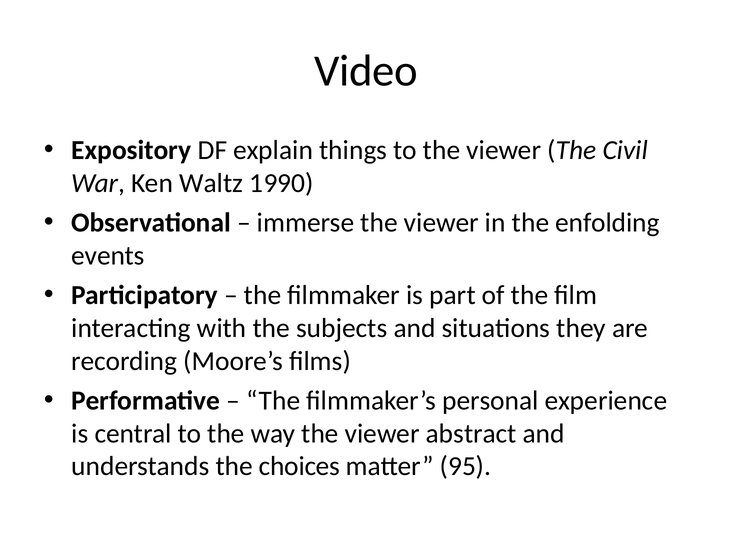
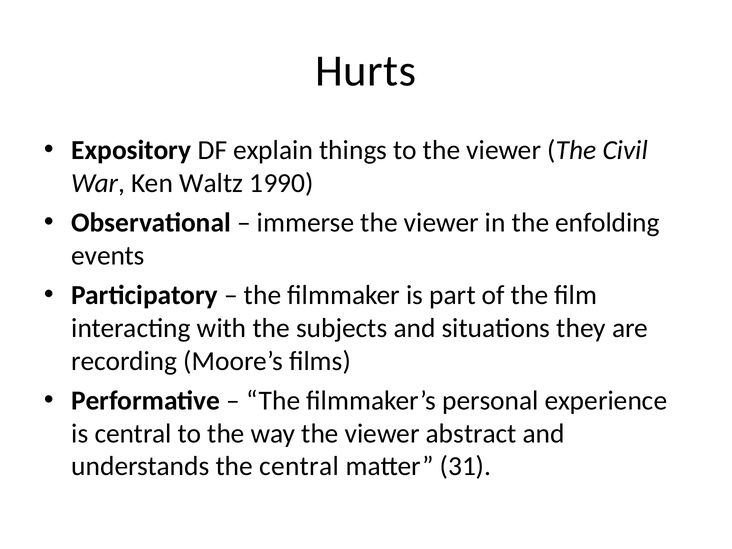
Video: Video -> Hurts (366, 71)
the choices: choices -> central (299, 466)
95: 95 -> 31 (466, 466)
